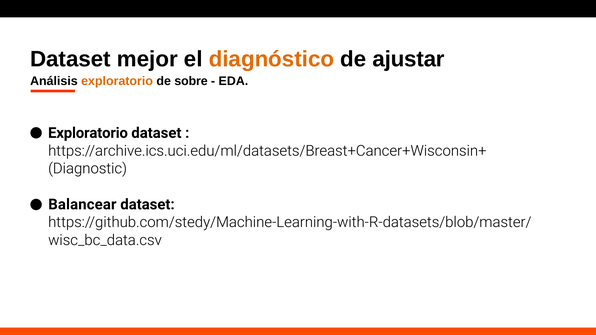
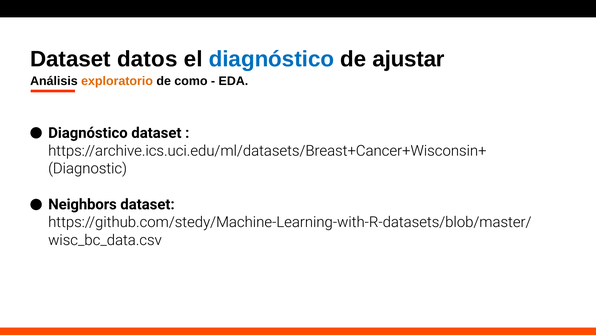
mejor: mejor -> datos (147, 59)
diagnóstico colour: orange -> blue (271, 59)
sobre: sobre -> como (191, 81)
Exploratorio: Exploratorio -> Diagnóstico (88, 133)
Balancear: Balancear -> Neighbors (82, 205)
